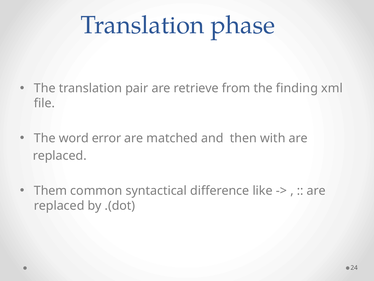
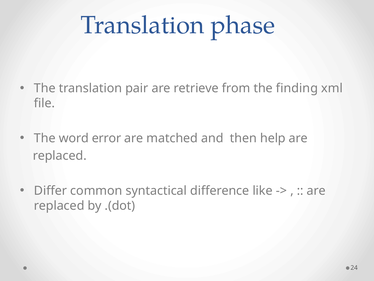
with: with -> help (273, 138)
Them: Them -> Differ (50, 190)
